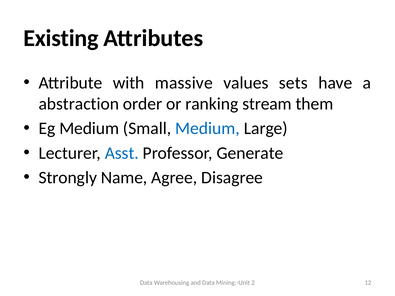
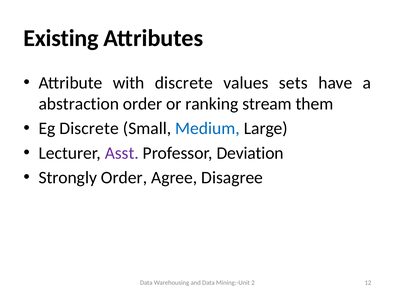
with massive: massive -> discrete (184, 83)
Eg Medium: Medium -> Discrete (89, 129)
Asst colour: blue -> purple (122, 153)
Generate: Generate -> Deviation (250, 153)
Strongly Name: Name -> Order (124, 178)
